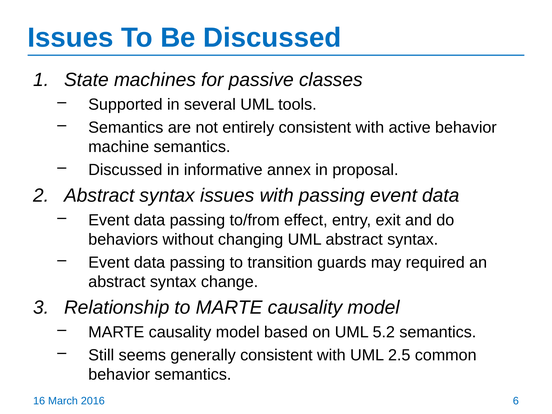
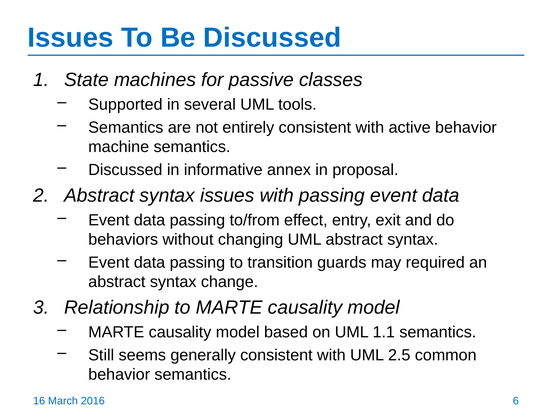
5.2: 5.2 -> 1.1 (384, 332)
